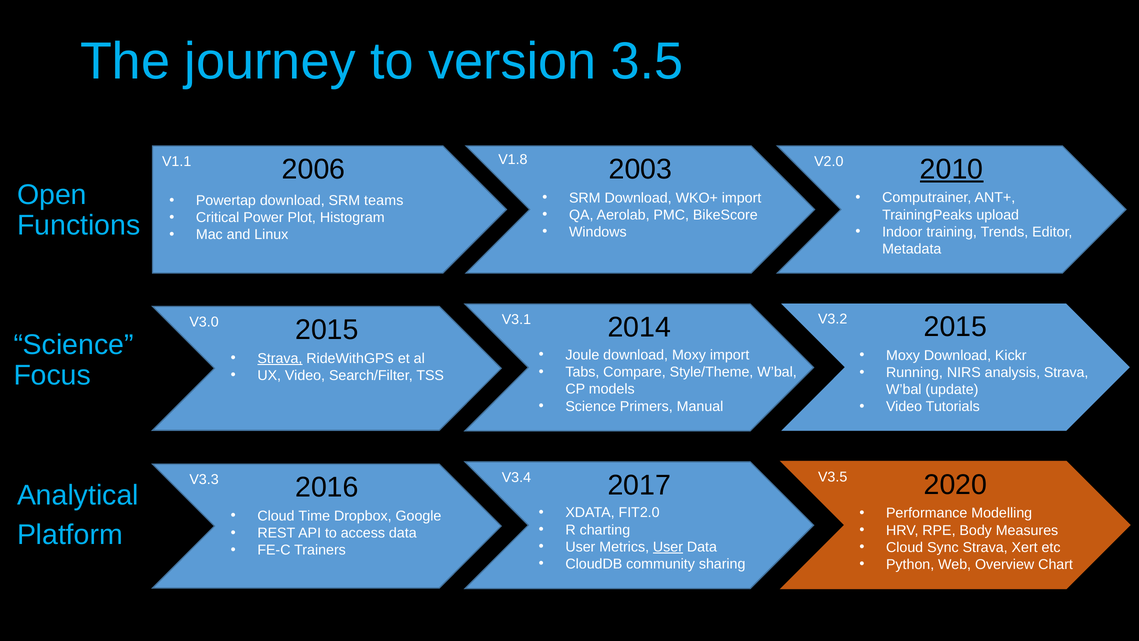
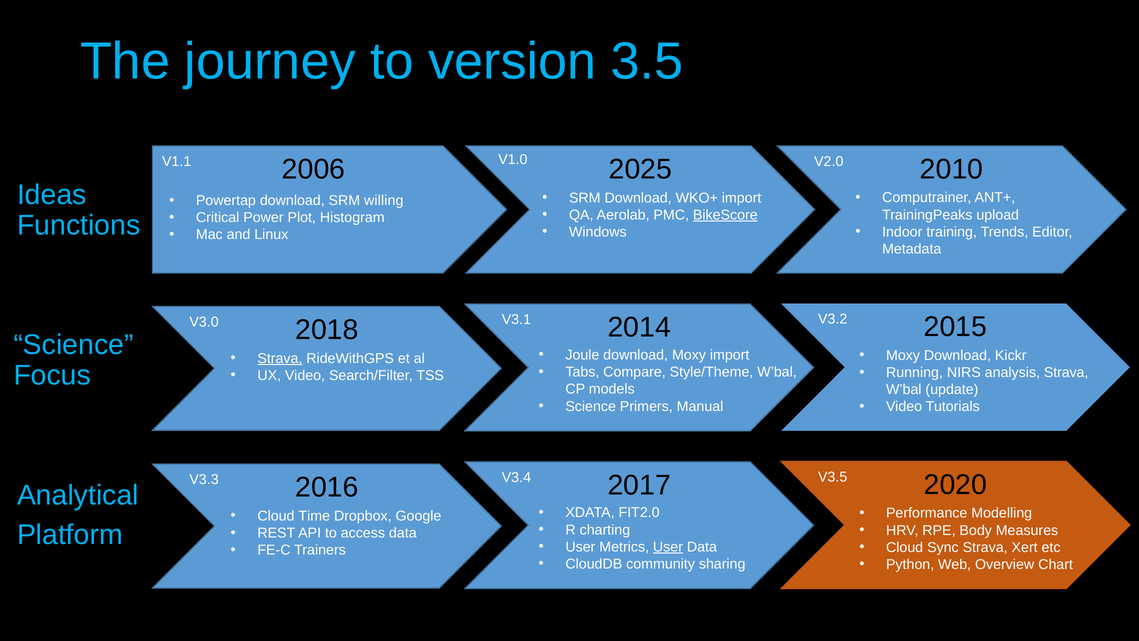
V1.8: V1.8 -> V1.0 (513, 160)
2003: 2003 -> 2025 (640, 169)
2010 underline: present -> none (952, 169)
Open: Open -> Ideas (52, 195)
teams: teams -> willing (384, 200)
BikeScore underline: none -> present (725, 215)
2015: 2015 -> 2018 (327, 330)
